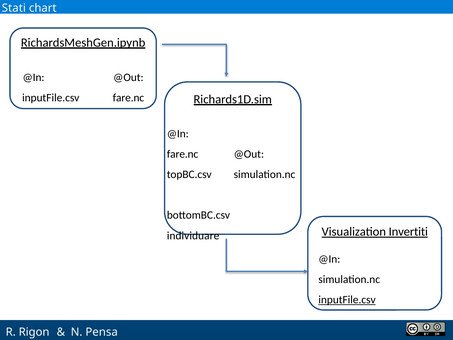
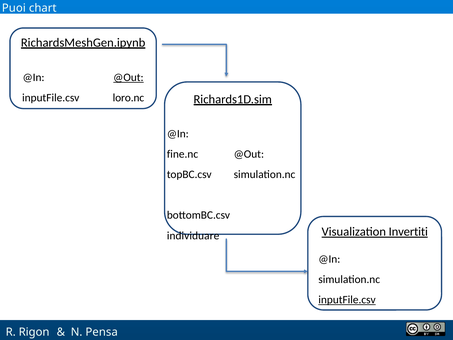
Stati: Stati -> Puoi (14, 8)
@Out underline: none -> present (128, 77)
inputFile.csv fare.nc: fare.nc -> loro.nc (128, 98)
fare.nc: fare.nc -> fine.nc (182, 154)
